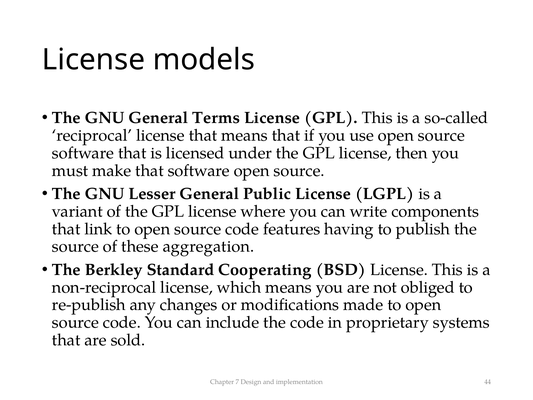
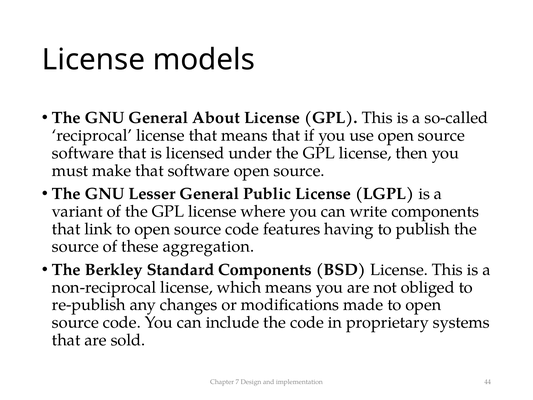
Terms: Terms -> About (216, 118)
Standard Cooperating: Cooperating -> Components (265, 270)
